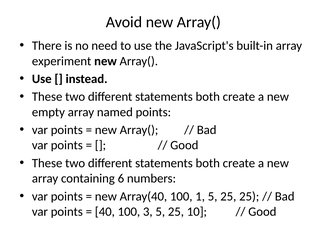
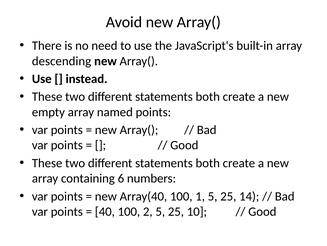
experiment: experiment -> descending (62, 61)
25 25: 25 -> 14 (249, 196)
3: 3 -> 2 (148, 211)
